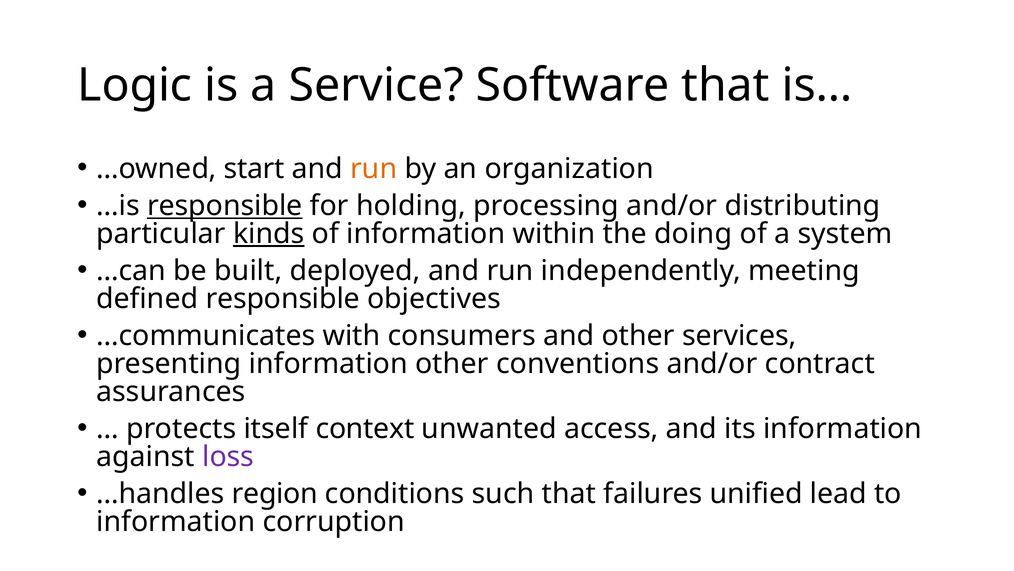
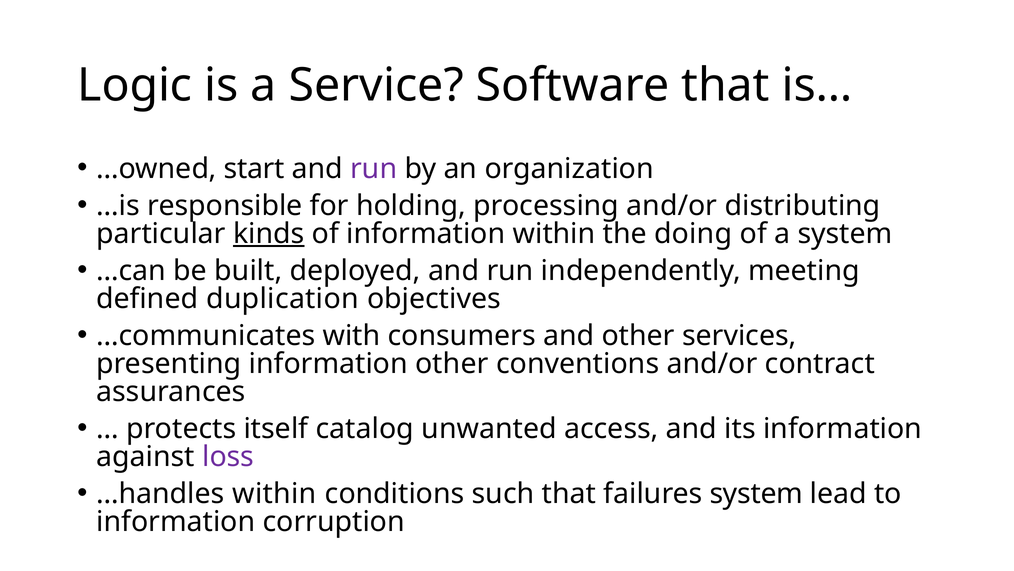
run colour: orange -> purple (374, 168)
responsible underline: present -> none (225, 206)
defined responsible: responsible -> duplication (282, 298)
context: context -> catalog (365, 428)
…handles region: region -> within (275, 493)
failures unified: unified -> system (756, 493)
